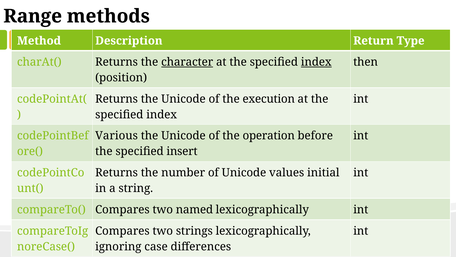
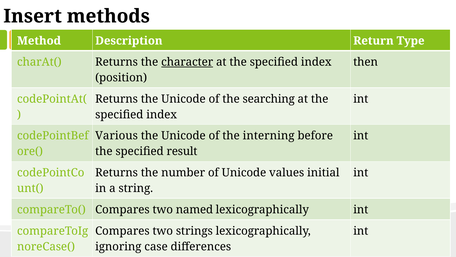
Range: Range -> Insert (33, 16)
index underline: present -> none (316, 62)
execution: execution -> searching (269, 99)
operation: operation -> interning (269, 136)
insert: insert -> result (182, 151)
